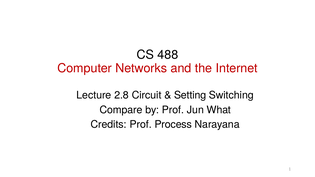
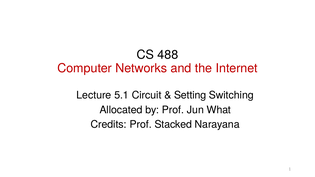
2.8: 2.8 -> 5.1 (122, 95)
Compare: Compare -> Allocated (121, 110)
Process: Process -> Stacked (173, 125)
